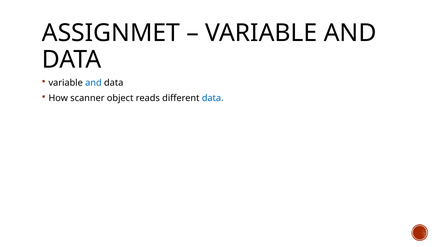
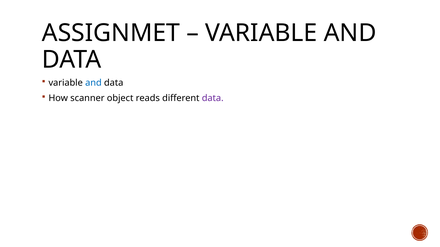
data colour: blue -> purple (213, 99)
